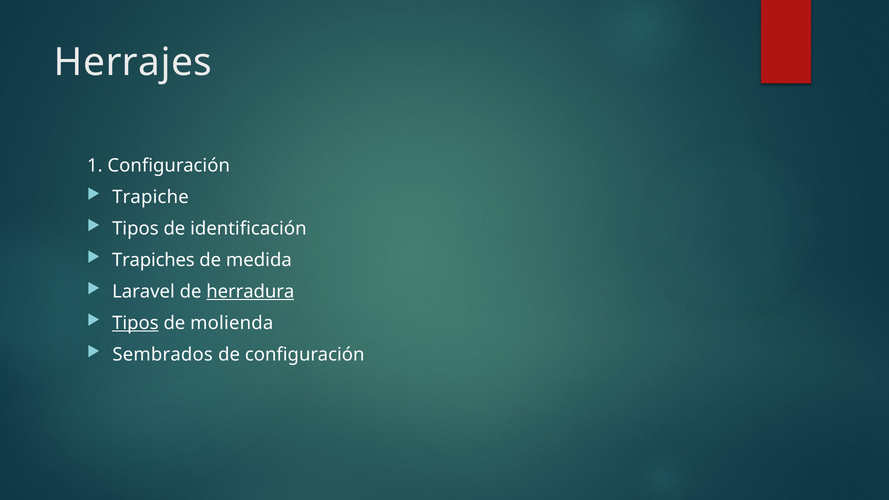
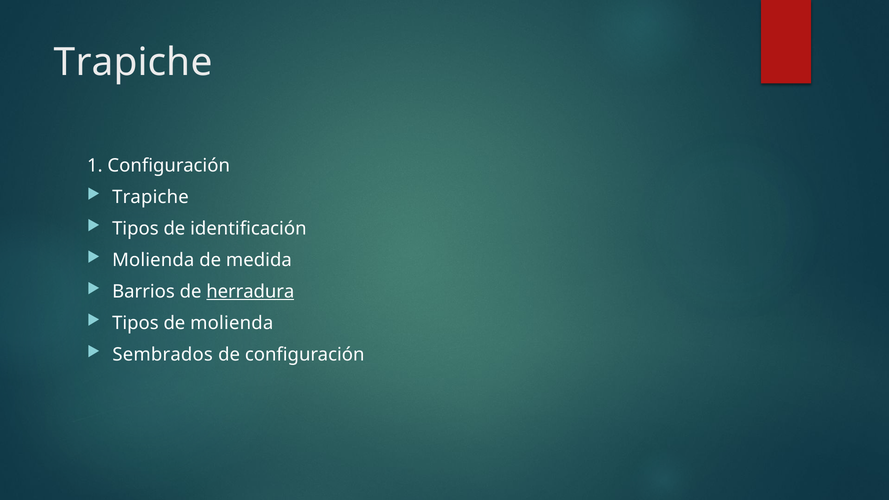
Herrajes: Herrajes -> Trapiche (133, 62)
Trapiches: Trapiches -> Molienda (153, 260)
Laravel: Laravel -> Barrios (143, 291)
Tipos underline: present -> none (135, 323)
